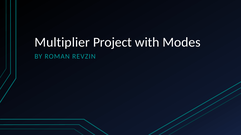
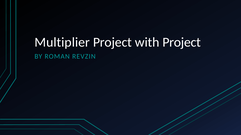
with Modes: Modes -> Project (182, 42)
